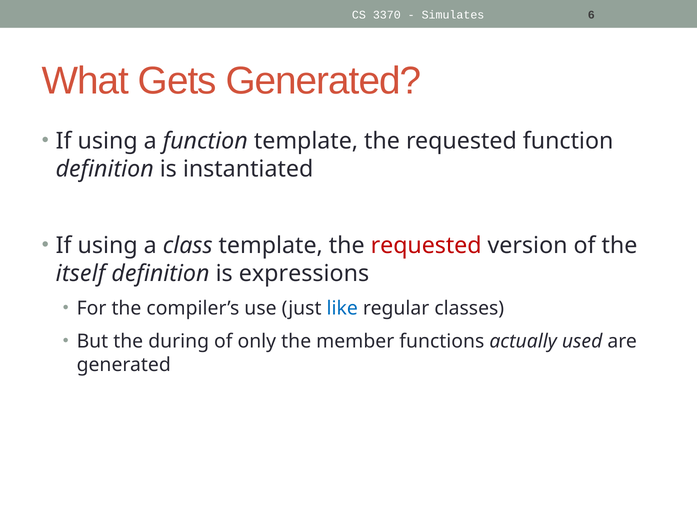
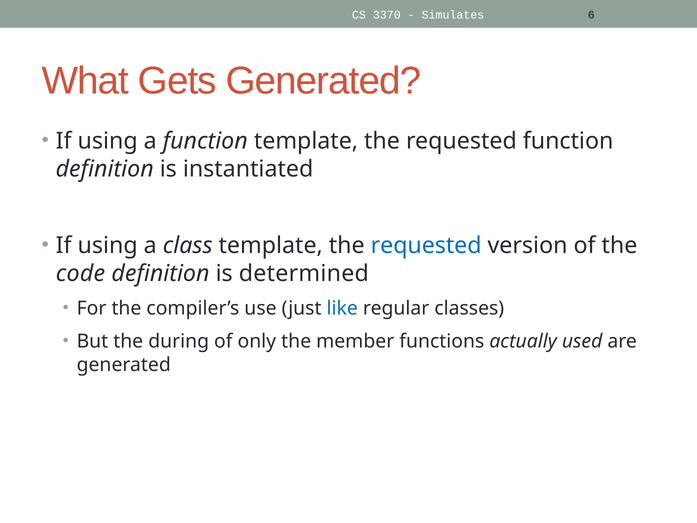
requested colour: red -> blue (426, 246)
itself: itself -> code (80, 273)
expressions: expressions -> determined (304, 273)
